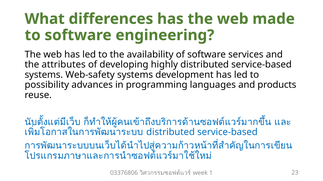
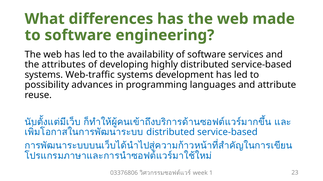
Web-safety: Web-safety -> Web-traffic (90, 75)
products: products -> attribute (277, 85)
